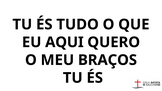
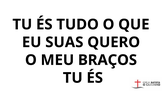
AQUI: AQUI -> SUAS (64, 42)
